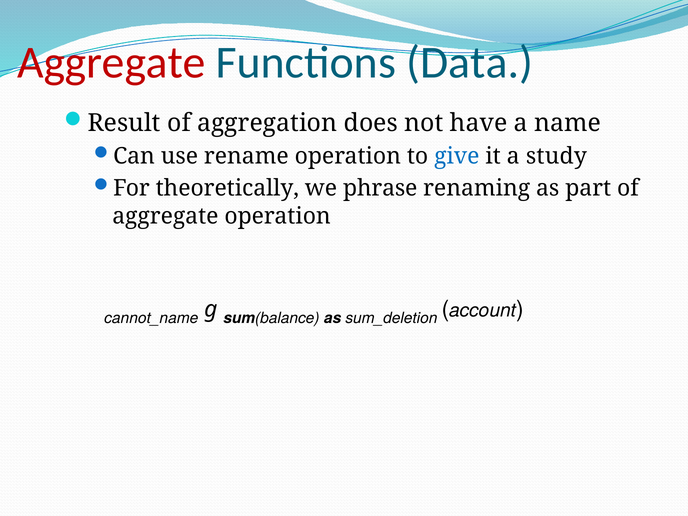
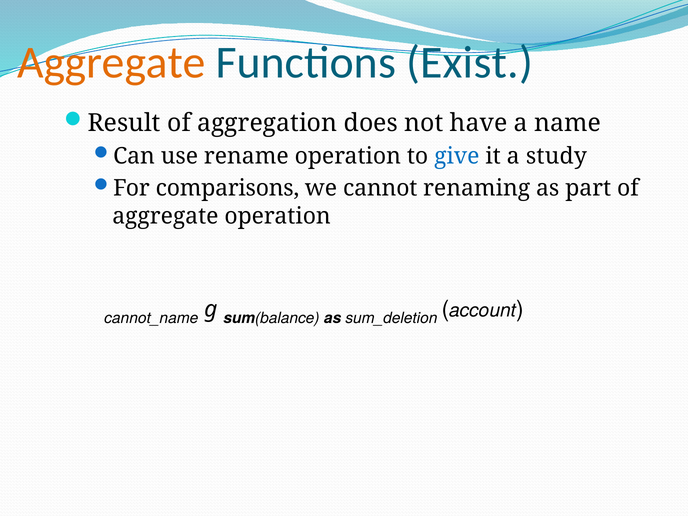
Aggregate colour: red -> orange (111, 63)
Data: Data -> Exist (470, 63)
theoretically: theoretically -> comparisons (227, 188)
phrase: phrase -> cannot (380, 188)
